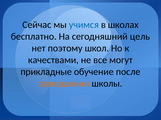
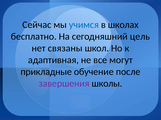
поэтому: поэтому -> связаны (65, 49)
качествами: качествами -> адаптивная (53, 60)
завершения colour: orange -> purple (64, 84)
